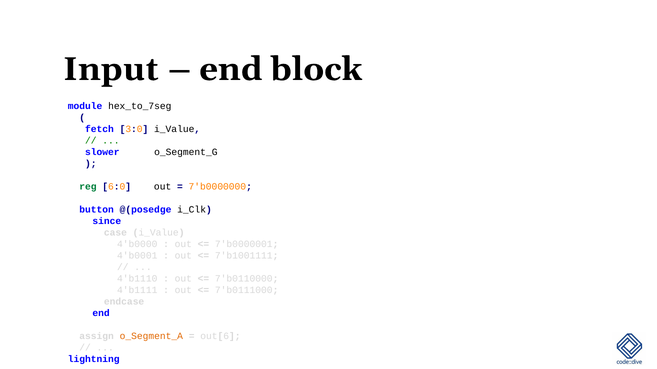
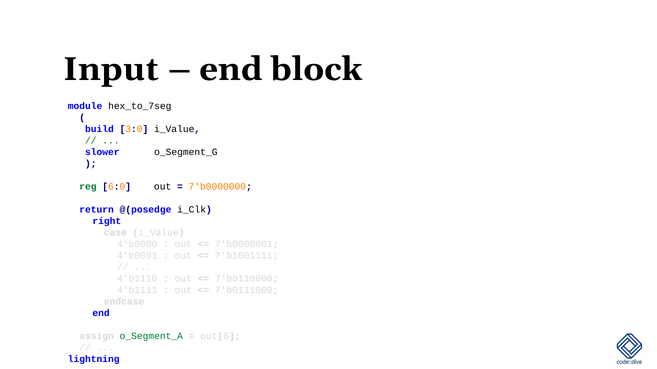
fetch: fetch -> build (99, 129)
button: button -> return (97, 210)
since: since -> right (107, 221)
o_Segment_A colour: orange -> green (151, 336)
